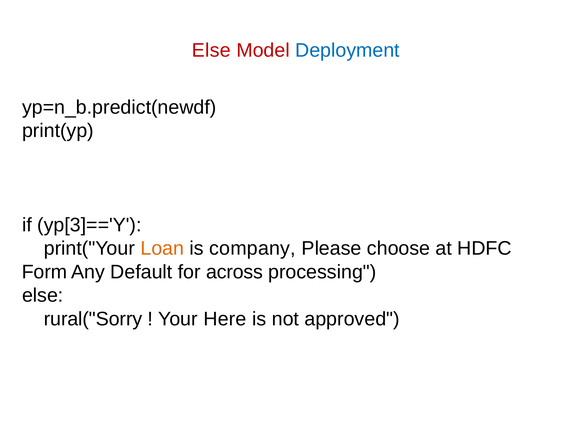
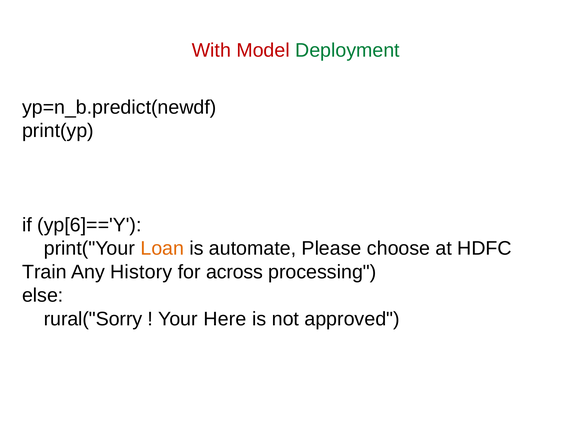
Else: Else -> With (211, 50)
Deployment colour: blue -> green (347, 50)
yp[3]=='Y: yp[3]=='Y -> yp[6]=='Y (89, 225)
company: company -> automate (253, 248)
Form: Form -> Train (44, 272)
Default: Default -> History (141, 272)
